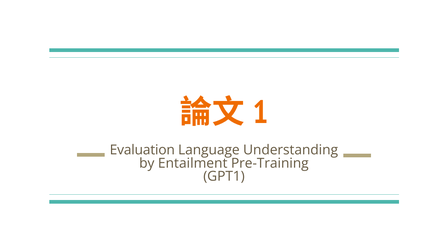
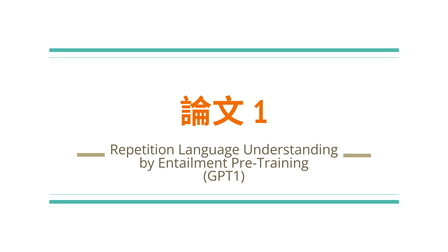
Evaluation: Evaluation -> Repetition (142, 150)
